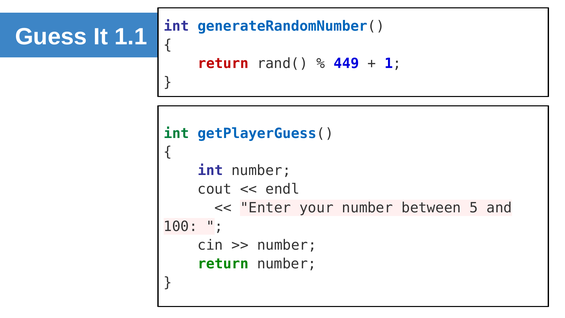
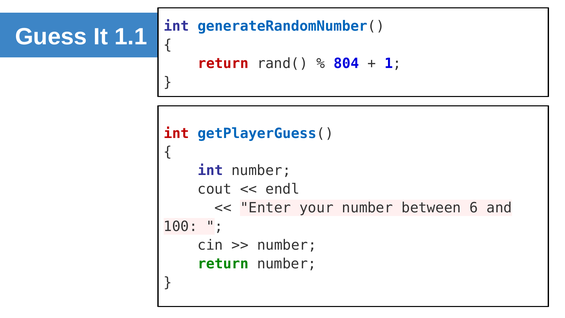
449: 449 -> 804 (346, 63)
int colour: green -> red (176, 133)
5: 5 -> 6 (474, 208)
